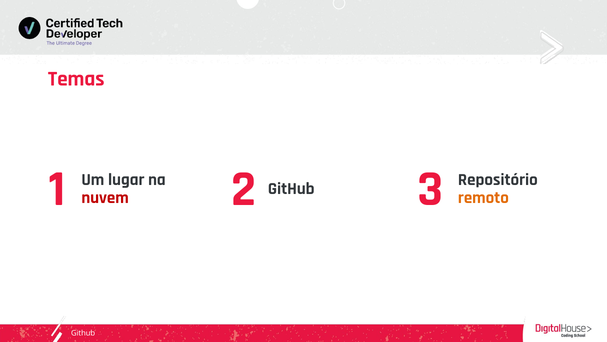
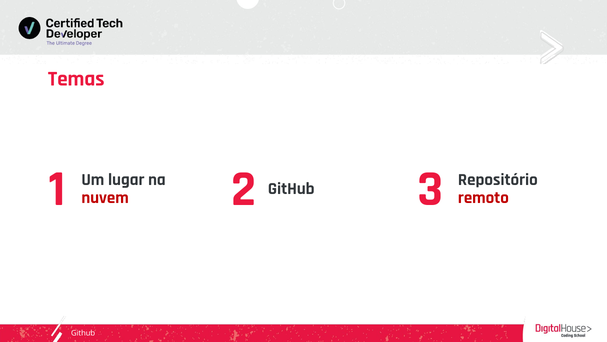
remoto colour: orange -> red (483, 198)
